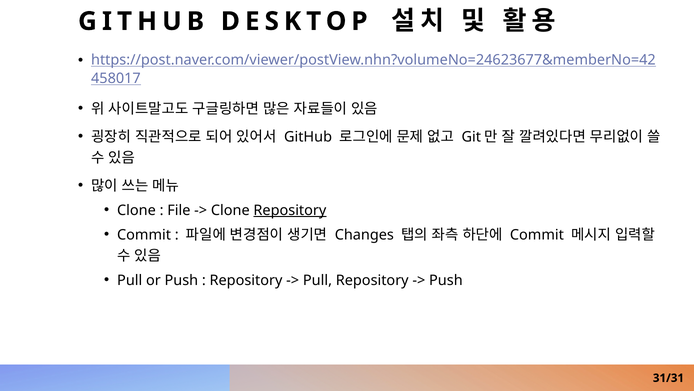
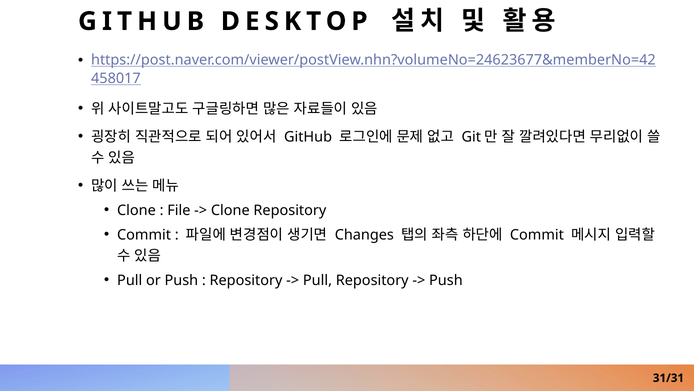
Repository underline: present -> none (290, 210)
